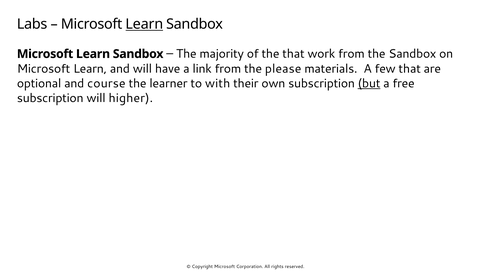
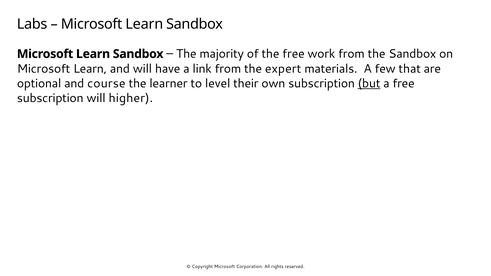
Learn underline: present -> none (144, 24)
the that: that -> free (293, 54)
please: please -> expert (283, 69)
with: with -> level (218, 83)
